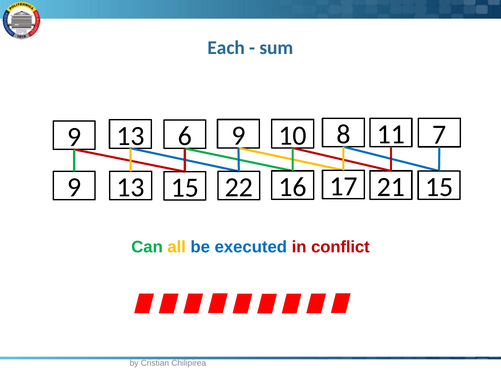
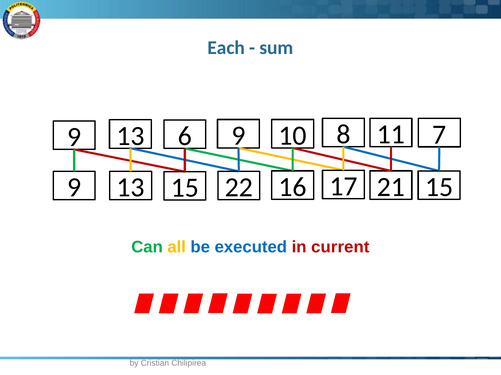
conflict: conflict -> current (340, 247)
